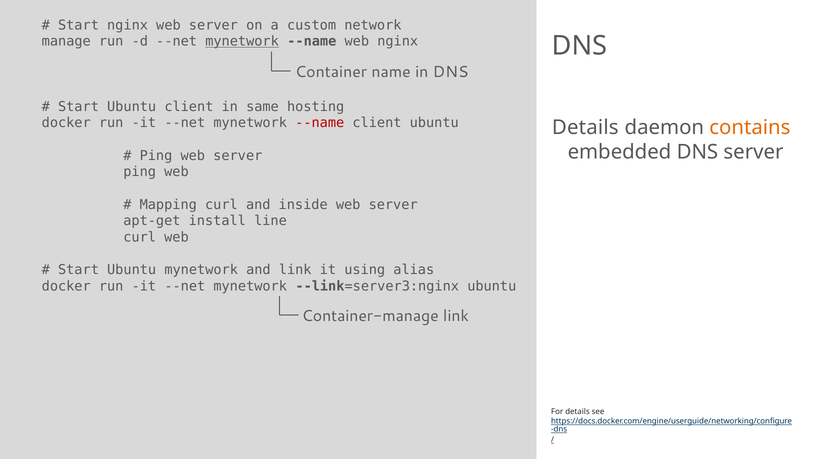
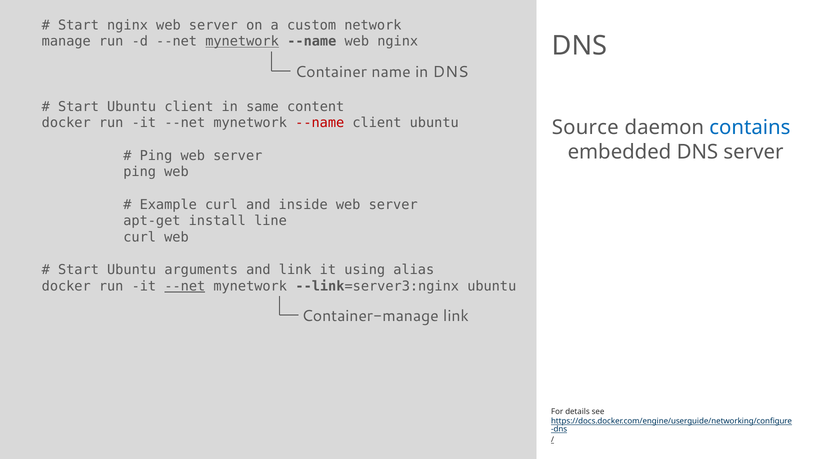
hosting: hosting -> content (316, 107)
Details: Details -> Source (585, 127)
contains colour: orange -> blue (750, 127)
Mapping: Mapping -> Example (168, 205)
Ubuntu mynetwork: mynetwork -> arguments (201, 270)
--net underline: none -> present (185, 286)
